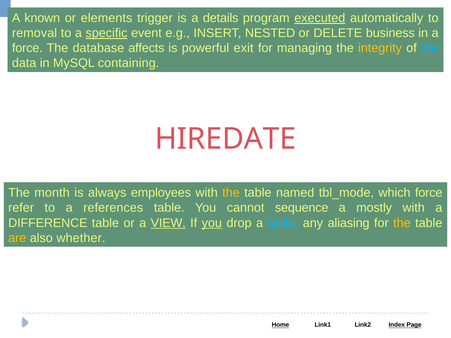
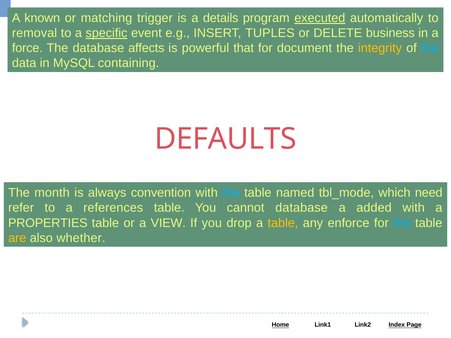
elements: elements -> matching (107, 18)
NESTED: NESTED -> TUPLES (270, 33)
exit: exit -> that (244, 48)
managing: managing -> document (304, 48)
HIREDATE: HIREDATE -> DEFAULTS (226, 139)
employees: employees -> convention (161, 193)
the colour: yellow -> light blue (231, 193)
which force: force -> need (429, 193)
cannot sequence: sequence -> database (302, 208)
mostly: mostly -> added (374, 208)
DIFFERENCE: DIFFERENCE -> PROPERTIES (48, 223)
VIEW underline: present -> none (168, 223)
you underline: present -> none (212, 223)
table colour: light blue -> yellow (283, 223)
aliasing: aliasing -> enforce (349, 223)
the colour: yellow -> light blue (402, 223)
